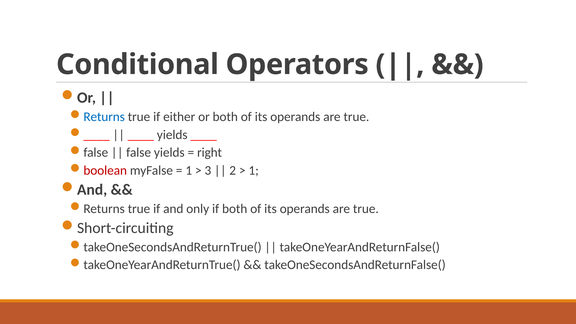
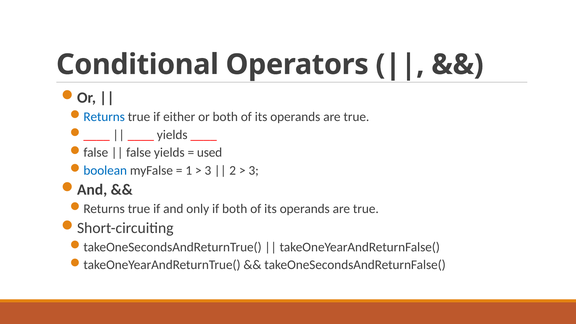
right: right -> used (210, 153)
boolean colour: red -> blue (105, 170)
1: 1 -> 3 (254, 170)
